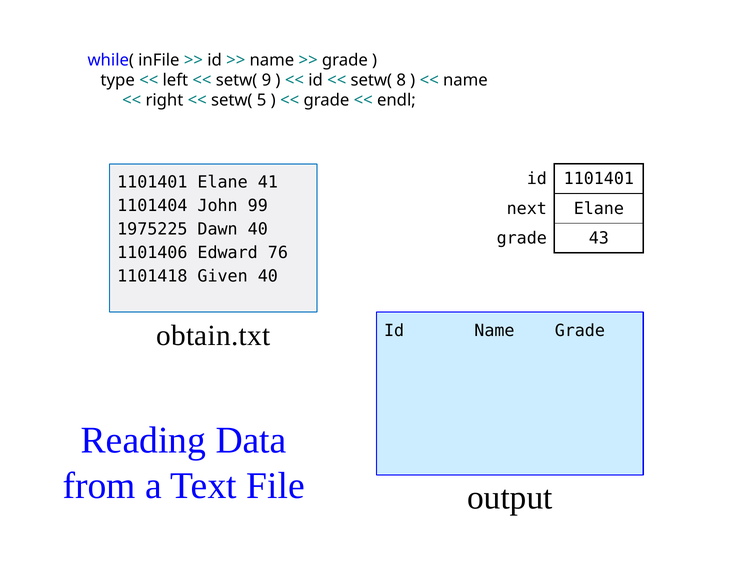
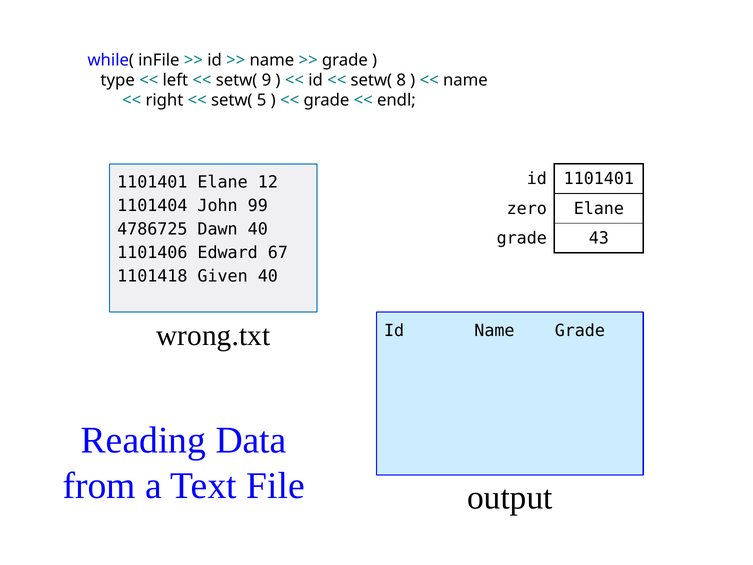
41: 41 -> 12 (268, 182)
next: next -> zero (527, 209)
1975225: 1975225 -> 4786725 (152, 229)
76: 76 -> 67 (278, 253)
obtain.txt: obtain.txt -> wrong.txt (213, 335)
